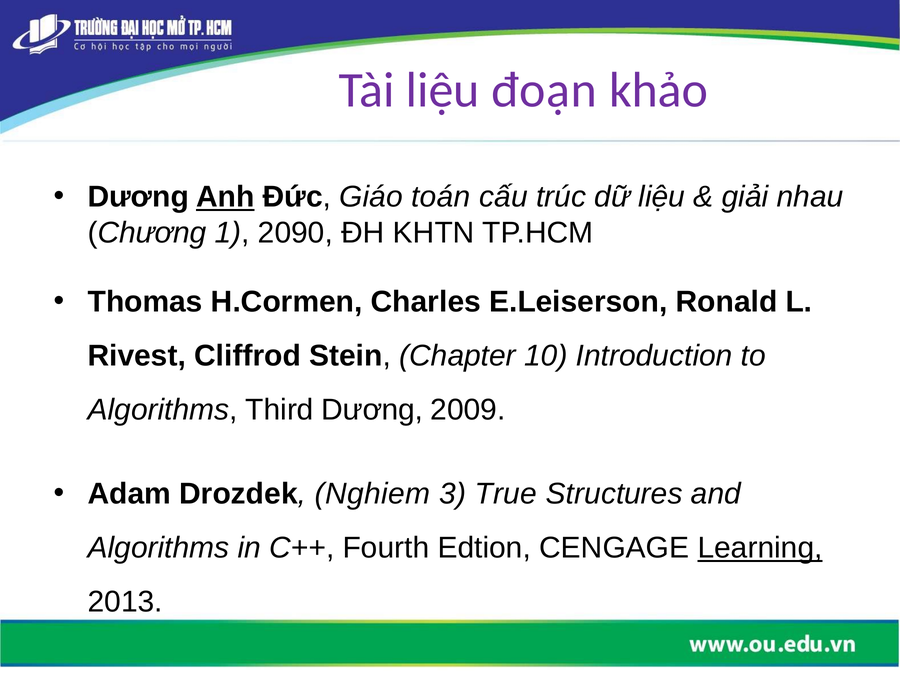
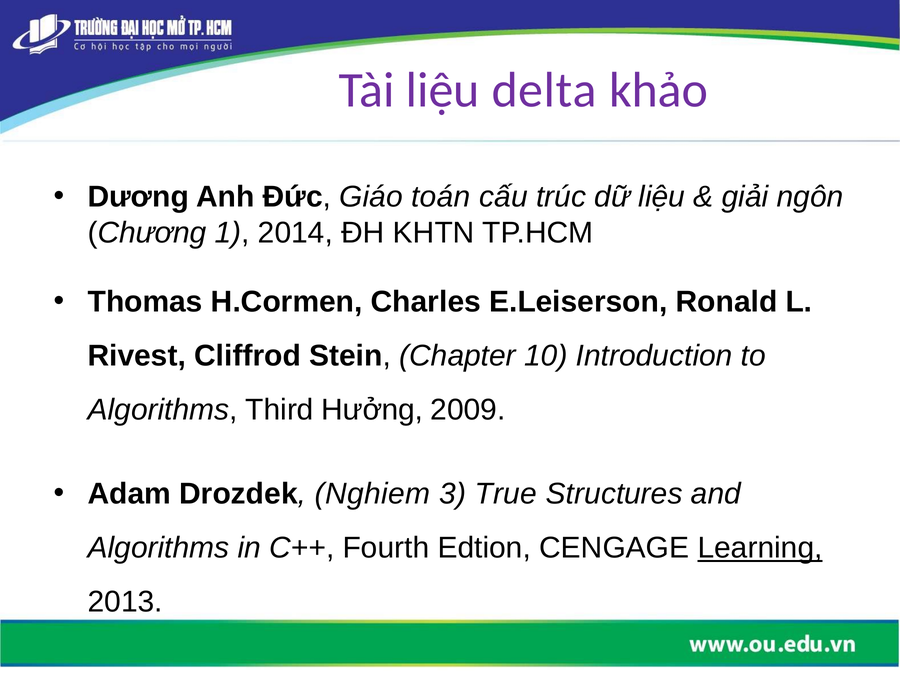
đoạn: đoạn -> delta (544, 90)
Anh underline: present -> none (225, 197)
nhau: nhau -> ngôn (810, 197)
2090: 2090 -> 2014 (295, 233)
Third Dương: Dương -> Hưởng (372, 410)
